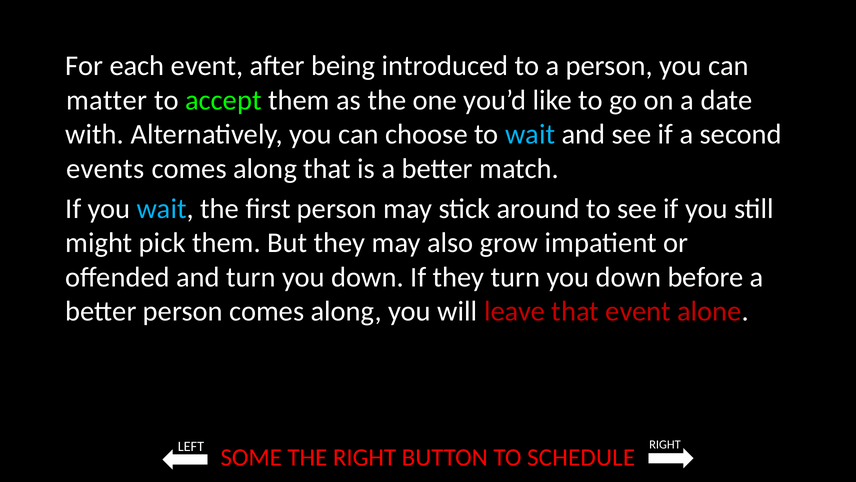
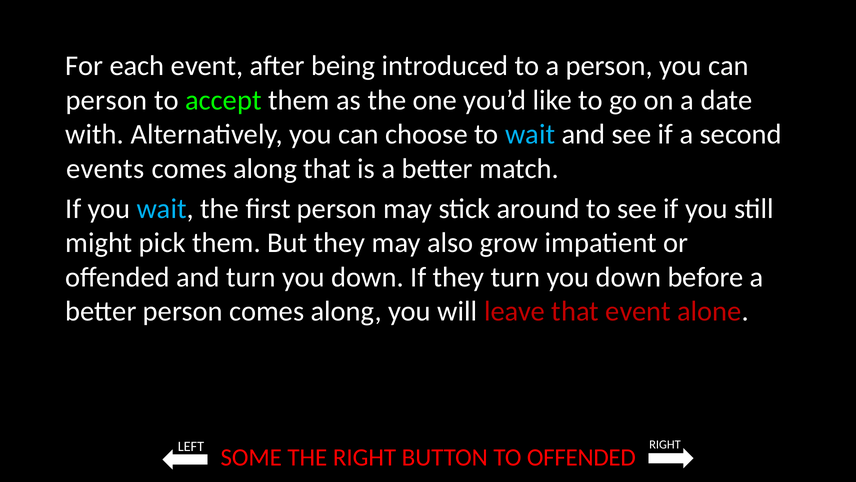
matter: matter -> person (107, 100)
TO SCHEDULE: SCHEDULE -> OFFENDED (581, 457)
